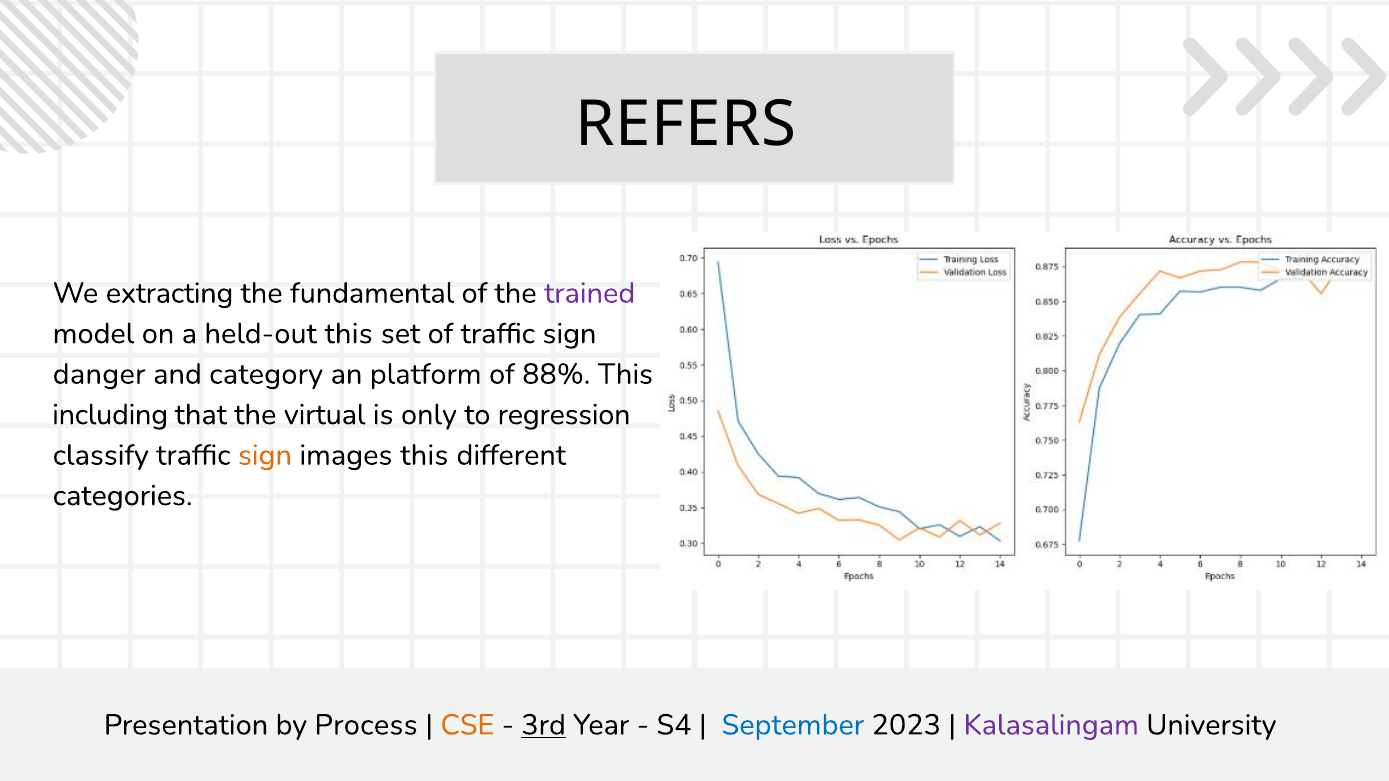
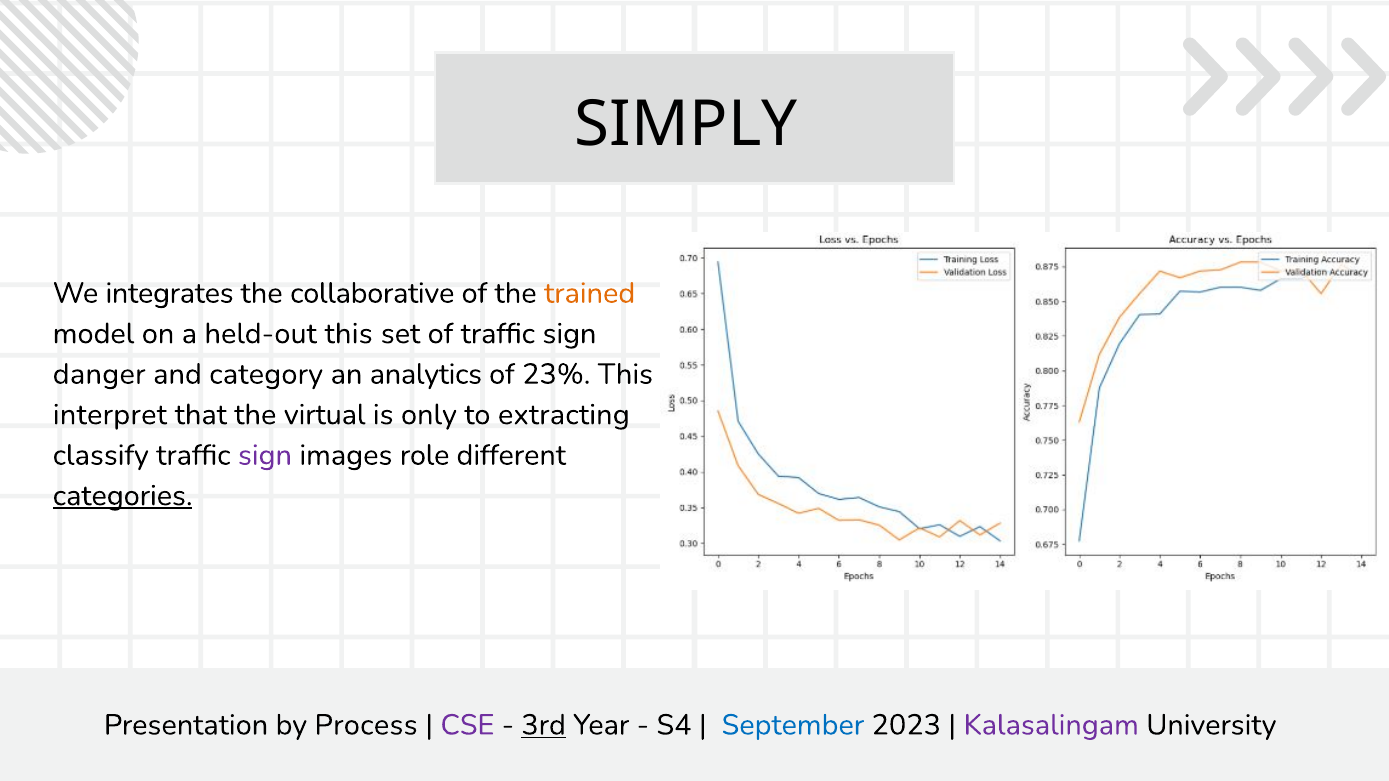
REFERS: REFERS -> SIMPLY (686, 124)
extracting: extracting -> integrates (170, 293)
fundamental: fundamental -> collaborative (372, 293)
trained colour: purple -> orange (590, 293)
platform: platform -> analytics (426, 374)
88%: 88% -> 23% (556, 374)
including: including -> interpret (110, 415)
regression: regression -> extracting (564, 415)
sign colour: orange -> purple (265, 455)
images this: this -> role (425, 455)
categories underline: none -> present (123, 496)
CSE colour: orange -> purple (467, 725)
